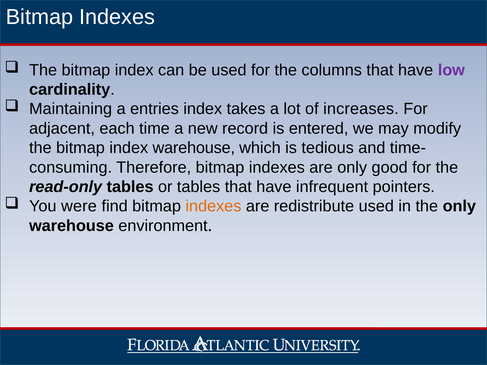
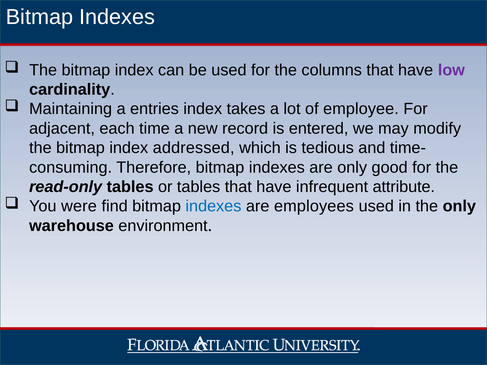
increases: increases -> employee (361, 109)
index warehouse: warehouse -> addressed (194, 148)
pointers: pointers -> attribute (404, 187)
indexes colour: orange -> blue (213, 206)
redistribute: redistribute -> employees (314, 206)
